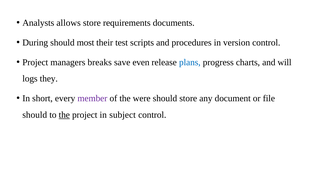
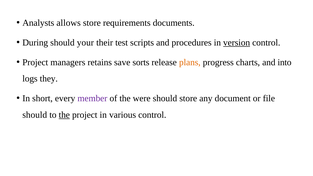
most: most -> your (85, 43)
version underline: none -> present (237, 43)
breaks: breaks -> retains (100, 62)
even: even -> sorts (141, 62)
plans colour: blue -> orange (190, 62)
will: will -> into (285, 62)
subject: subject -> various (123, 115)
